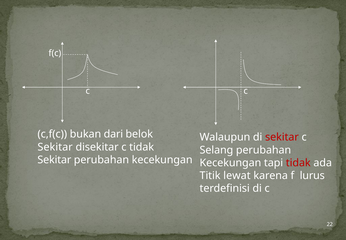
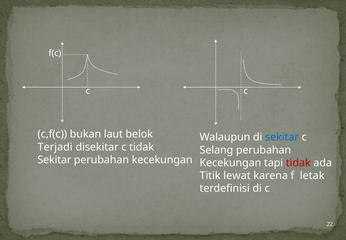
dari: dari -> laut (113, 134)
sekitar colour: red -> blue (282, 137)
Sekitar: Sekitar -> Terjadi (55, 147)
lurus: lurus -> letak (312, 175)
